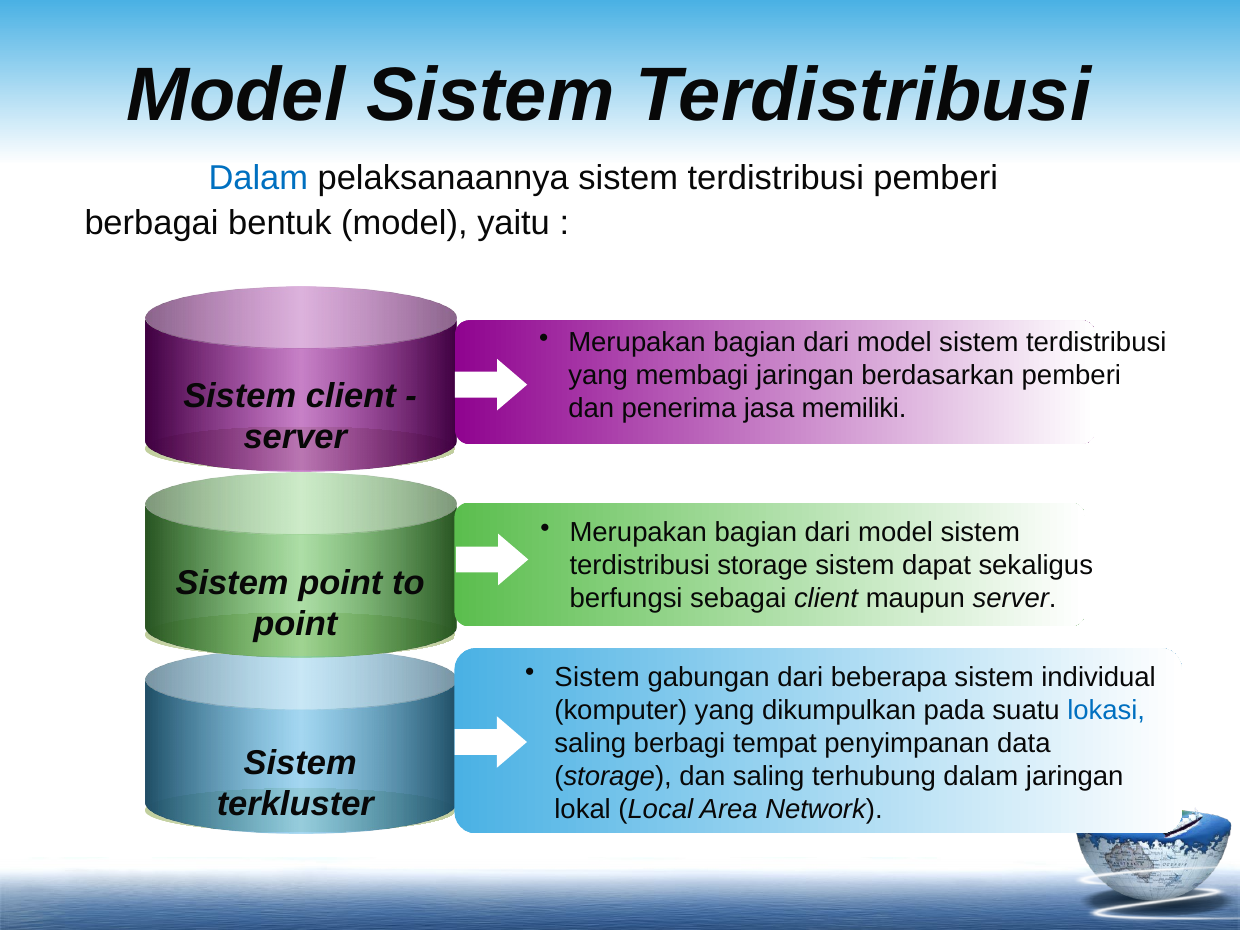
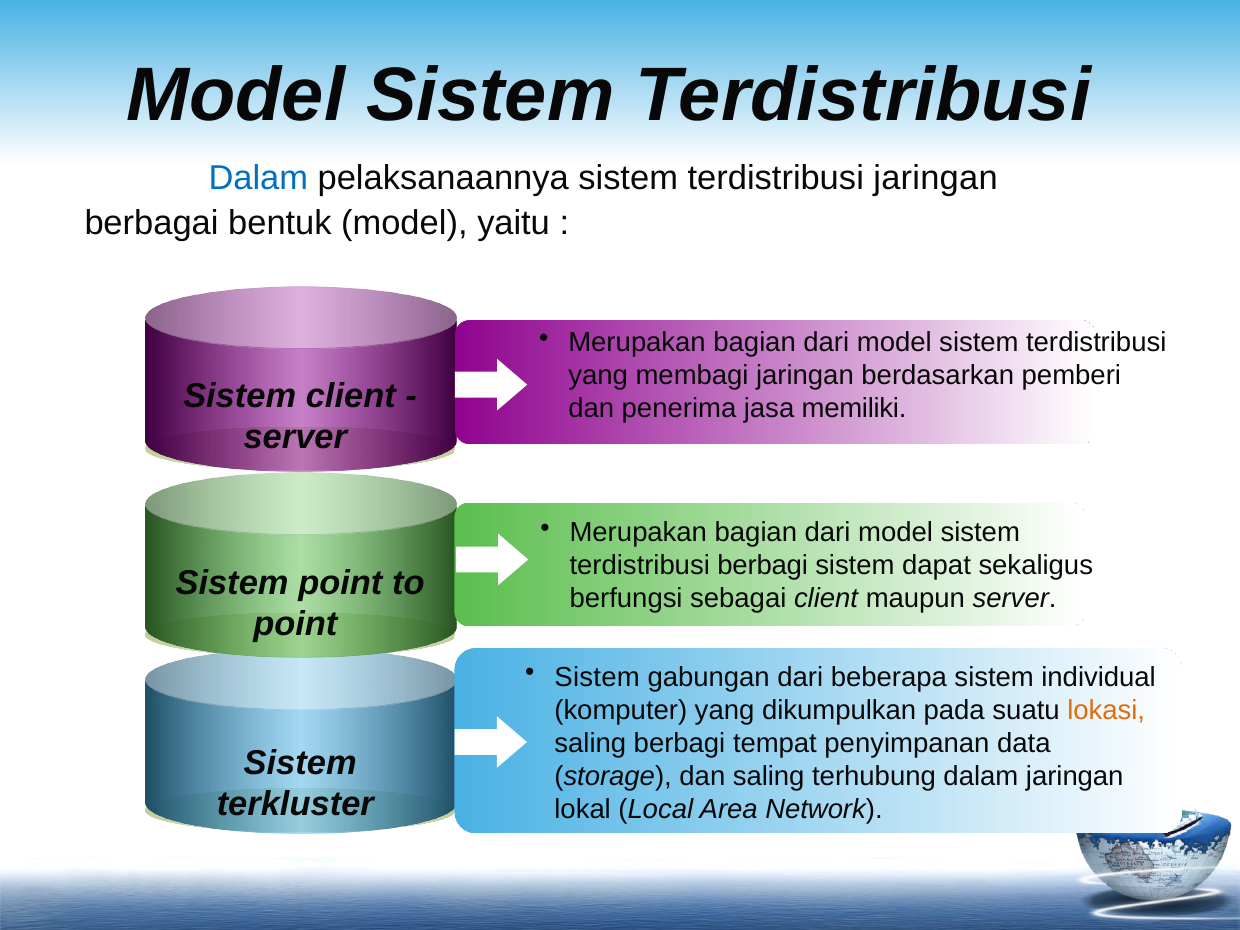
terdistribusi pemberi: pemberi -> jaringan (936, 178)
terdistribusi storage: storage -> berbagi (763, 566)
lokasi colour: blue -> orange (1106, 710)
